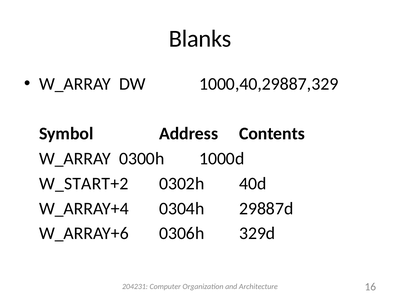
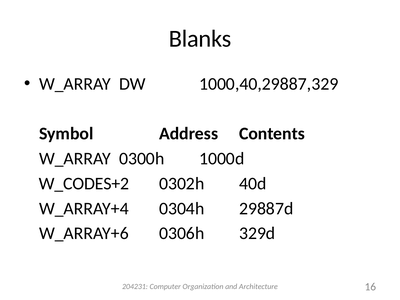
W_START+2: W_START+2 -> W_CODES+2 (84, 184)
